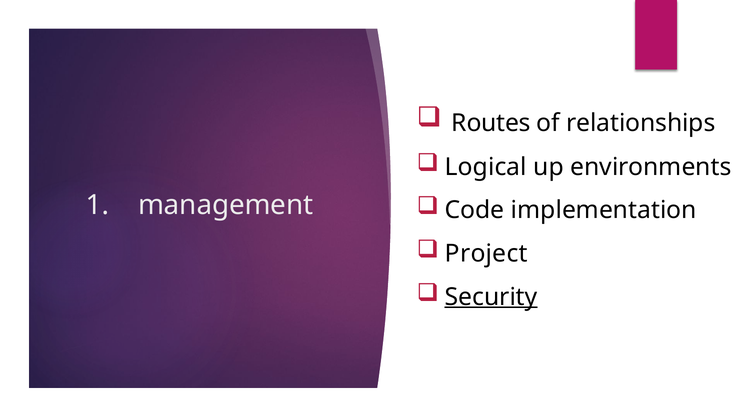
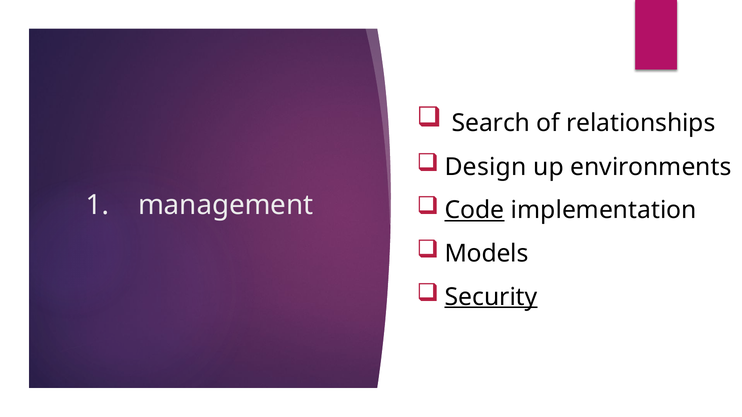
Routes: Routes -> Search (491, 123)
Logical: Logical -> Design (486, 167)
Code underline: none -> present (475, 210)
Project: Project -> Models (487, 254)
